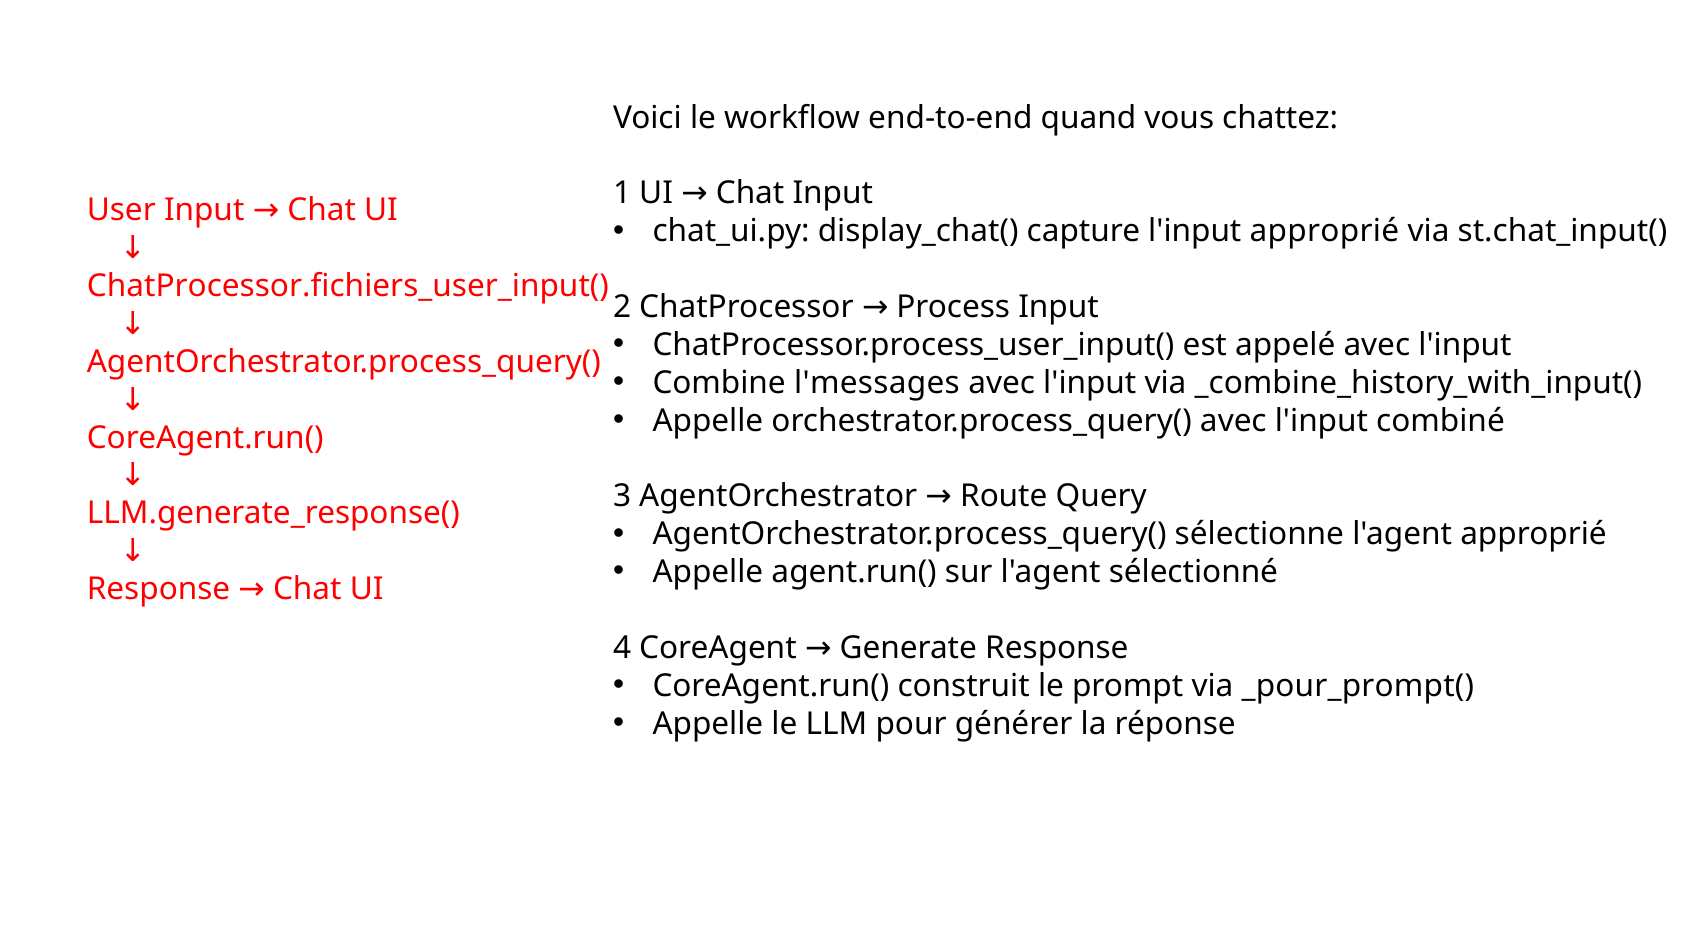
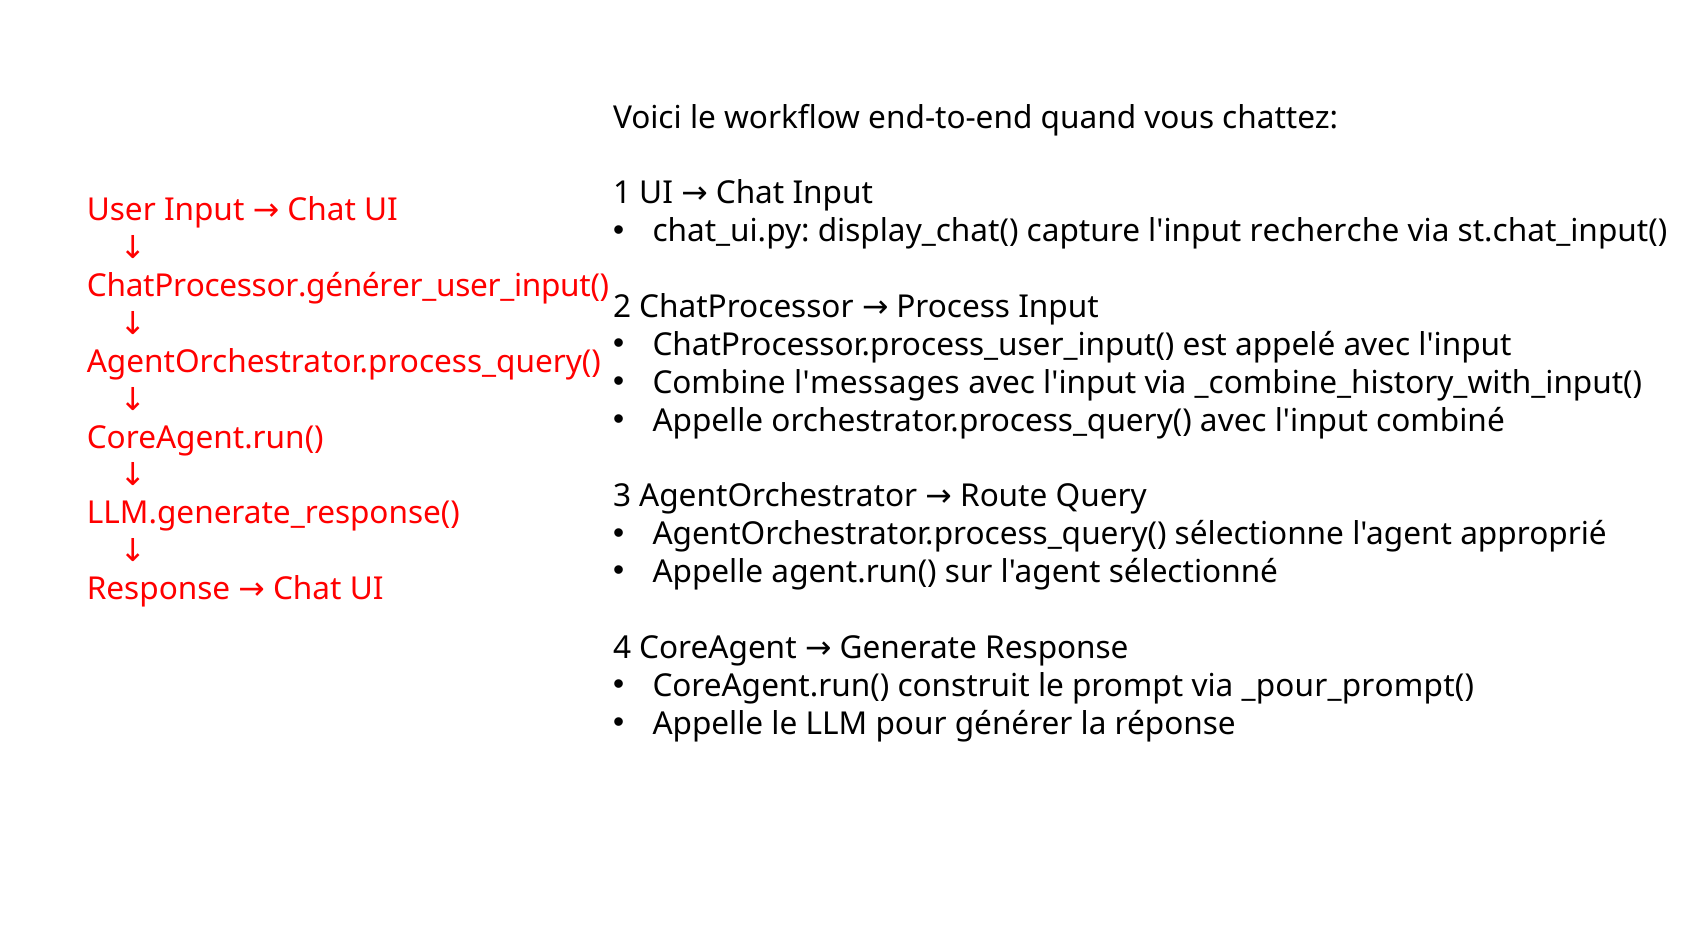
l'input approprié: approprié -> recherche (1324, 231)
ChatProcessor.fichiers_user_input(: ChatProcessor.fichiers_user_input( -> ChatProcessor.générer_user_input( (348, 286)
